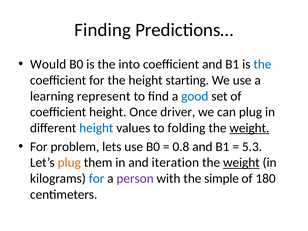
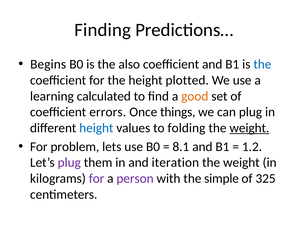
Would: Would -> Begins (48, 64)
into: into -> also (129, 64)
starting: starting -> plotted (187, 80)
represent: represent -> calculated (104, 96)
good colour: blue -> orange (195, 96)
coefficient height: height -> errors (108, 112)
driver: driver -> things (178, 112)
0.8: 0.8 -> 8.1 (181, 147)
5.3: 5.3 -> 1.2 (252, 147)
plug colour: orange -> purple (69, 163)
weight underline: present -> none (241, 163)
for colour: blue -> purple (97, 179)
180: 180 -> 325 (266, 179)
